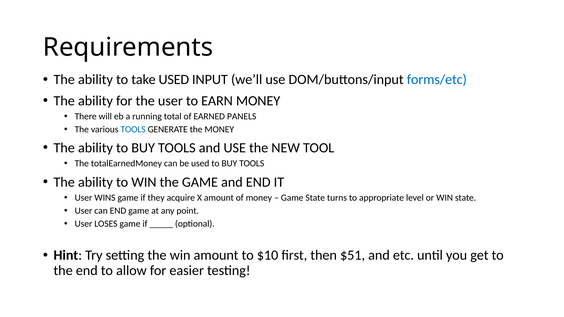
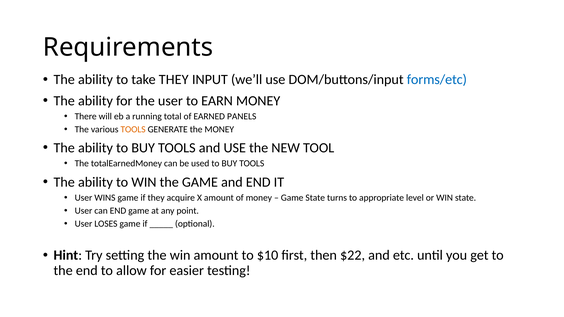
take USED: USED -> THEY (174, 80)
TOOLS colour: blue -> orange (133, 129)
$51: $51 -> $22 (353, 256)
